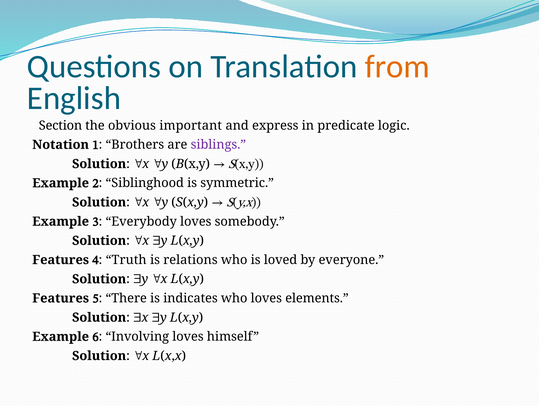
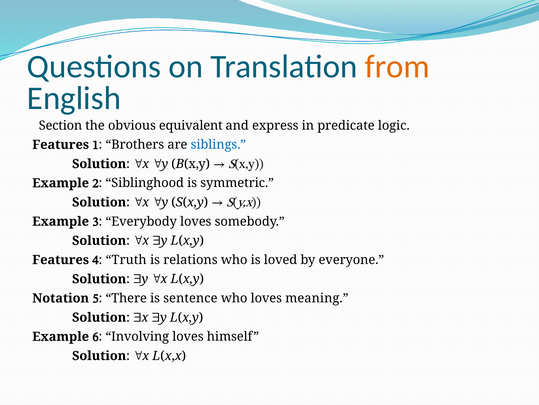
important: important -> equivalent (191, 125)
Notation: Notation -> Features (61, 144)
siblings colour: purple -> blue (218, 144)
Features: Features -> Notation (61, 298)
indicates: indicates -> sentence (190, 298)
elements: elements -> meaning (317, 298)
